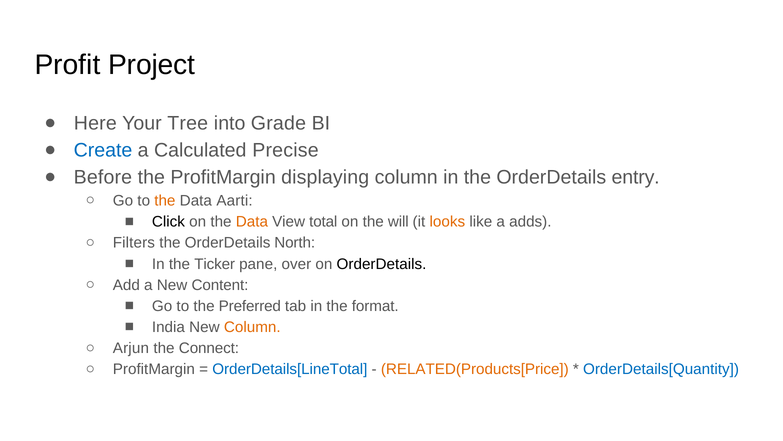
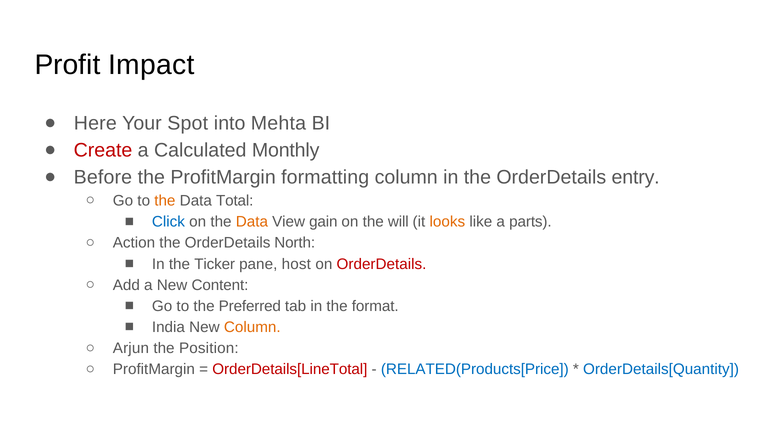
Project: Project -> Impact (151, 65)
Tree: Tree -> Spot (188, 123)
Grade: Grade -> Mehta (278, 123)
Create colour: blue -> red (103, 150)
Precise: Precise -> Monthly (286, 150)
displaying: displaying -> formatting (325, 177)
Aarti: Aarti -> Total (235, 200)
Click colour: black -> blue (168, 222)
total: total -> gain (323, 222)
adds: adds -> parts (530, 222)
Filters: Filters -> Action (134, 243)
over: over -> host (296, 264)
OrderDetails colour: black -> red (382, 264)
Connect: Connect -> Position (209, 348)
OrderDetails[LineTotal colour: blue -> red (290, 369)
RELATED(Products[Price colour: orange -> blue (475, 369)
